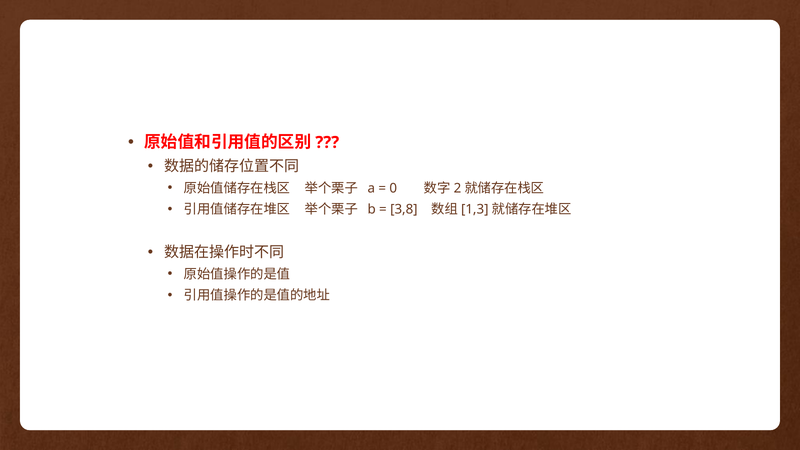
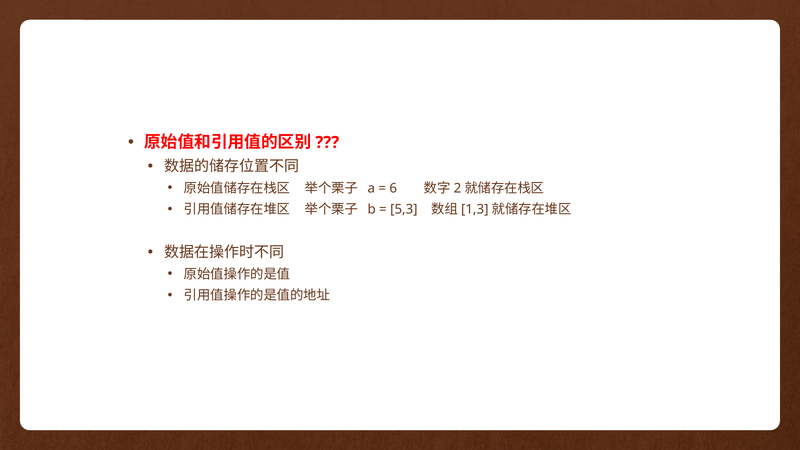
0: 0 -> 6 (393, 188)
3,8: 3,8 -> 5,3 (404, 209)
